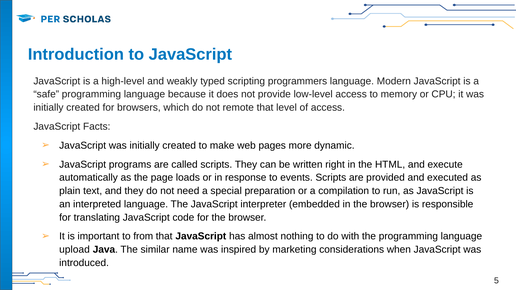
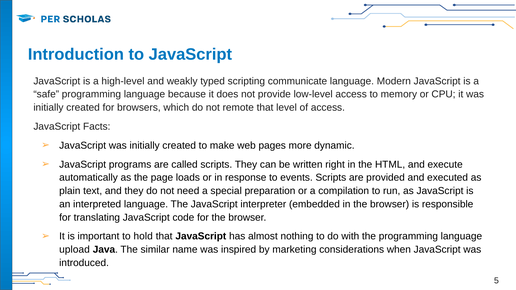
programmers: programmers -> communicate (297, 81)
from: from -> hold (143, 237)
